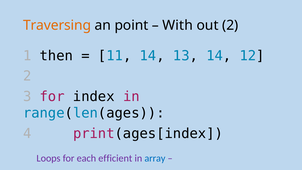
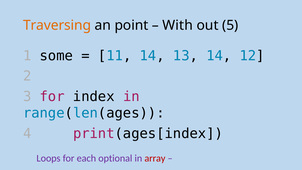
out 2: 2 -> 5 (230, 25)
then: then -> some (56, 56)
efficient: efficient -> optional (115, 158)
array colour: blue -> red (155, 158)
